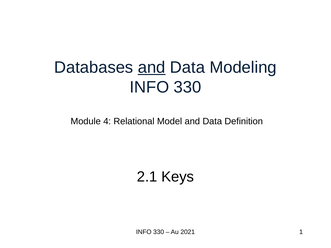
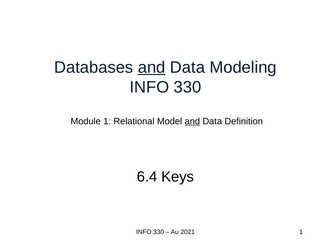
Module 4: 4 -> 1 (107, 121)
and underline: none -> present (192, 121)
2.1: 2.1 -> 6.4 (147, 177)
